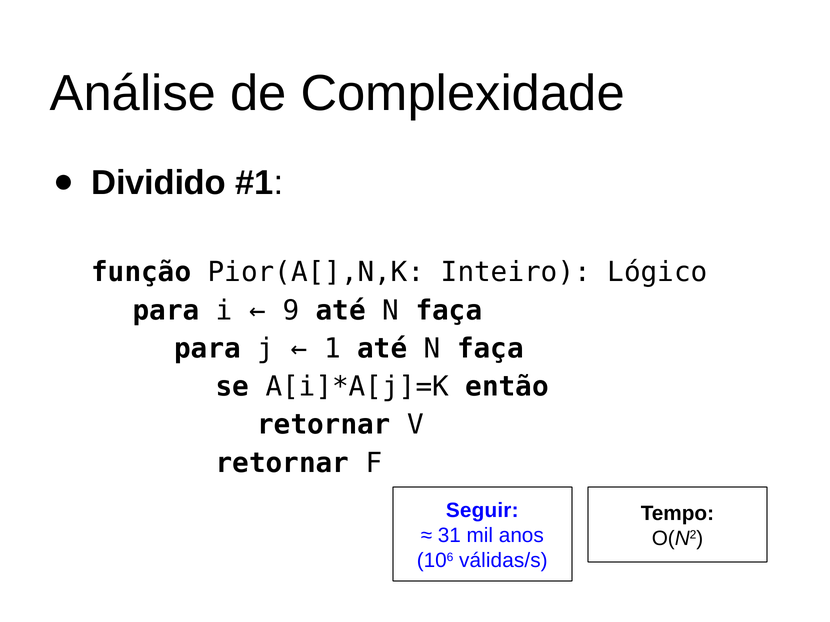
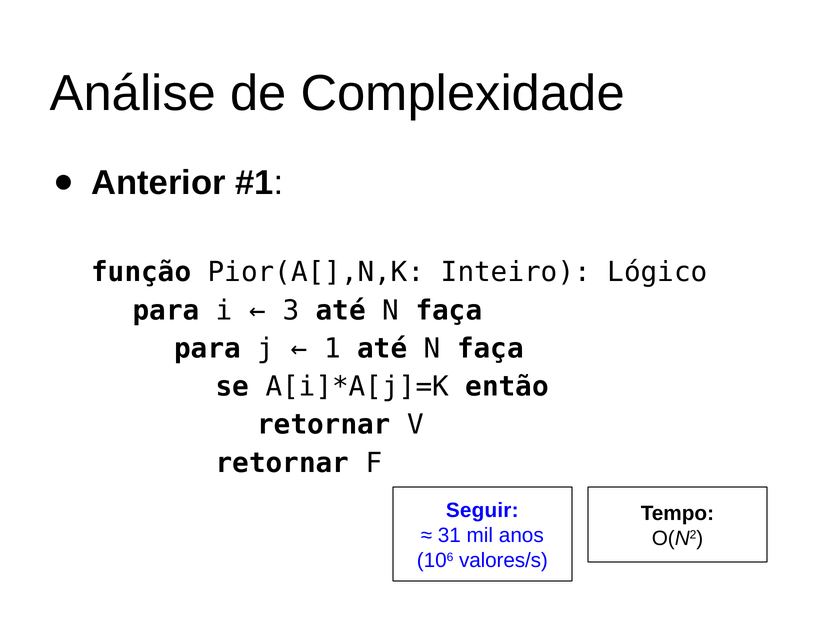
Dividido: Dividido -> Anterior (158, 183)
9: 9 -> 3 (291, 311)
válidas/s: válidas/s -> valores/s (503, 561)
